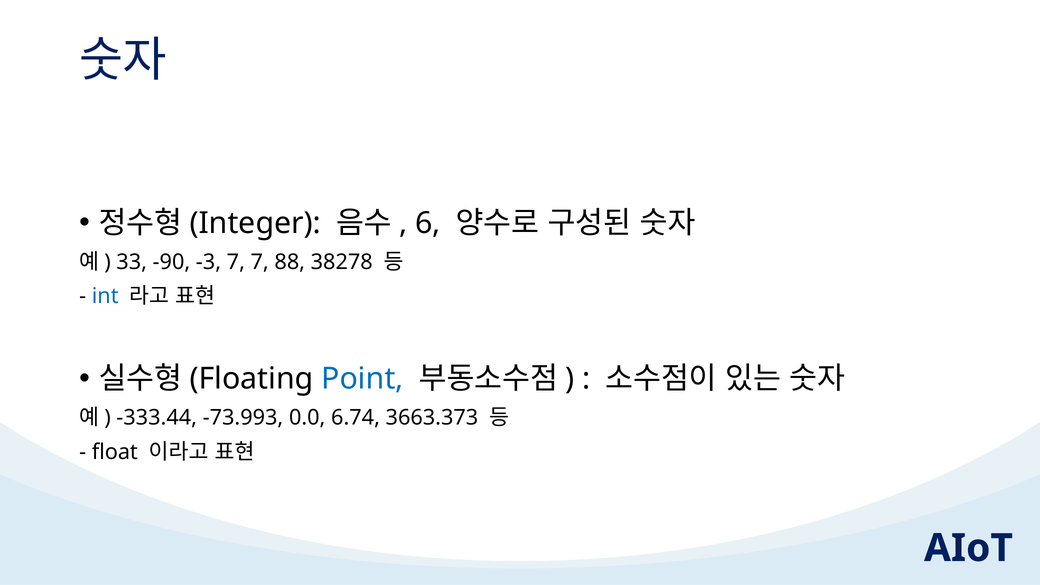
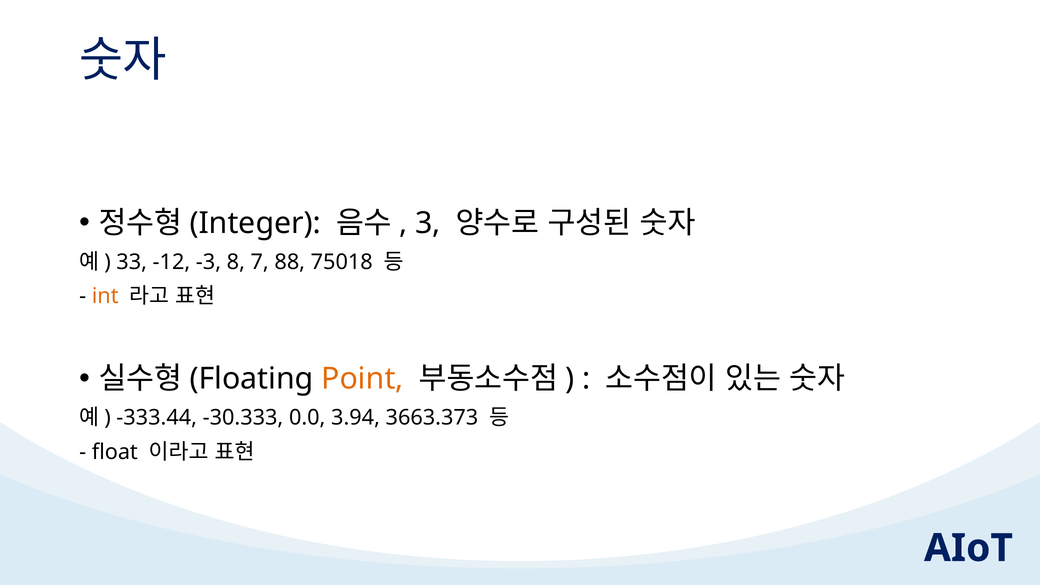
6: 6 -> 3 (428, 223)
-90: -90 -> -12 (171, 262)
-3 7: 7 -> 8 (236, 262)
38278: 38278 -> 75018 (342, 262)
int colour: blue -> orange (105, 296)
Point colour: blue -> orange (362, 379)
-73.993: -73.993 -> -30.333 (243, 418)
6.74: 6.74 -> 3.94 (356, 418)
